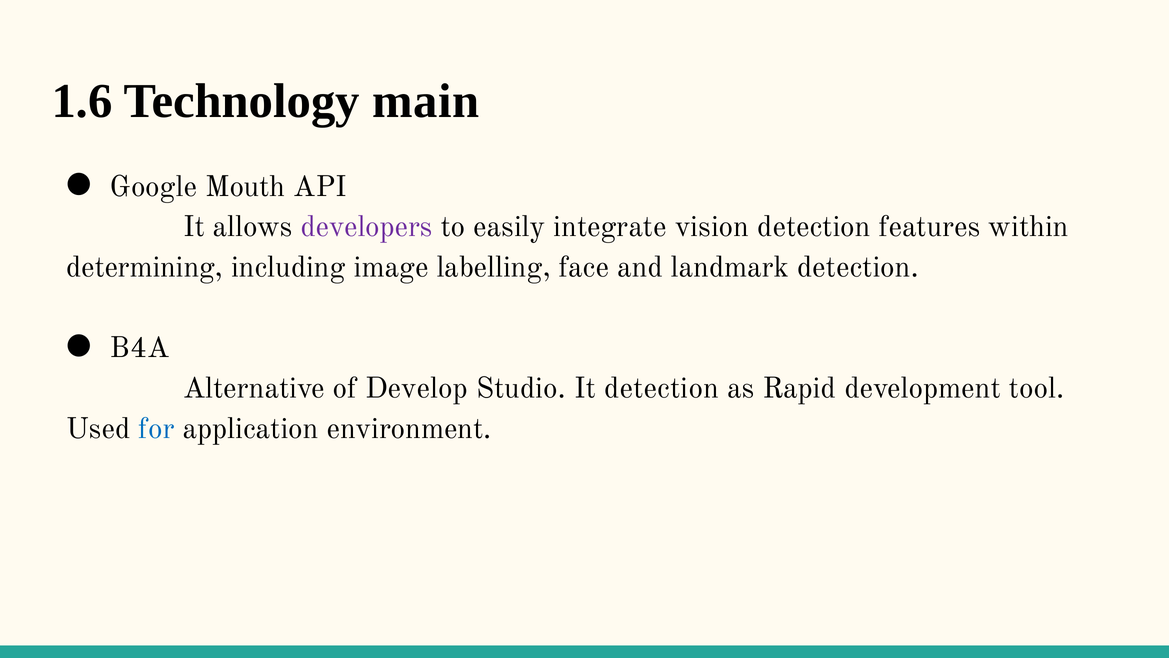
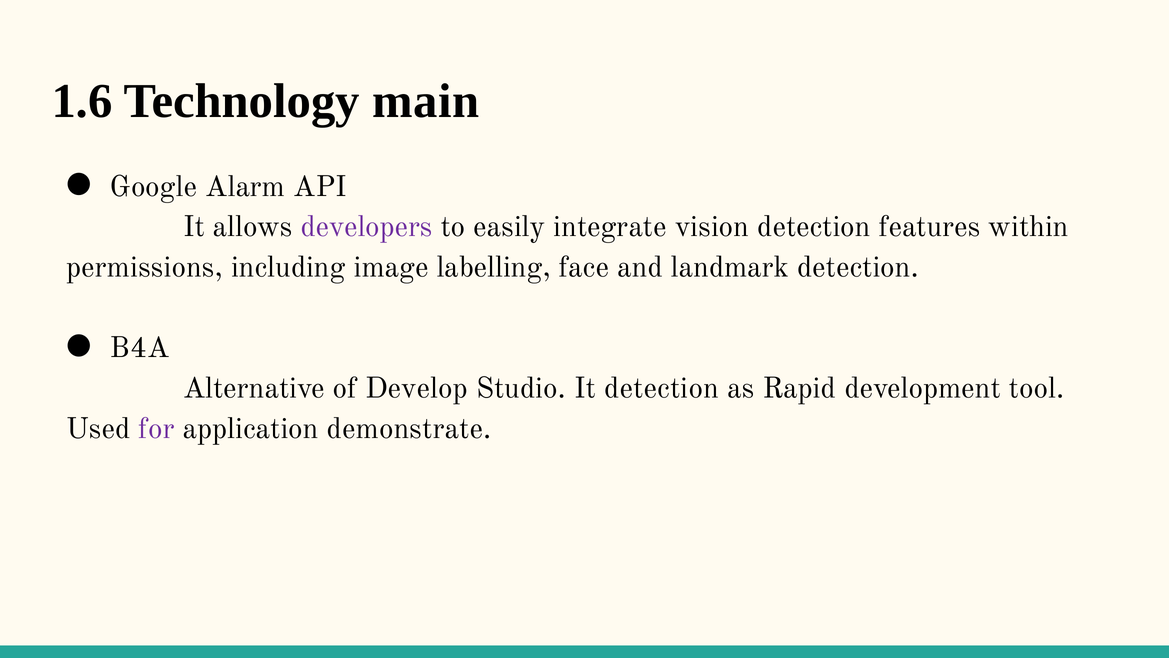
Mouth: Mouth -> Alarm (245, 186)
determining: determining -> permissions (145, 267)
for colour: blue -> purple (157, 428)
environment: environment -> demonstrate (409, 428)
